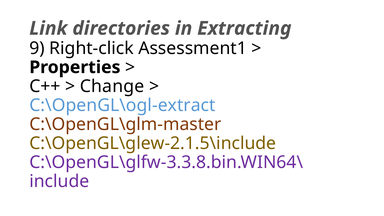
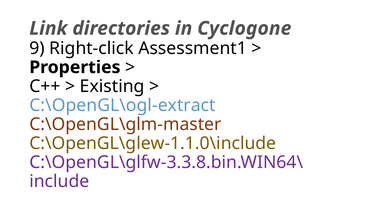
Extracting: Extracting -> Cyclogone (244, 28)
Change: Change -> Existing (112, 86)
C:\OpenGL\glew-2.1.5\include: C:\OpenGL\glew-2.1.5\include -> C:\OpenGL\glew-1.1.0\include (153, 143)
